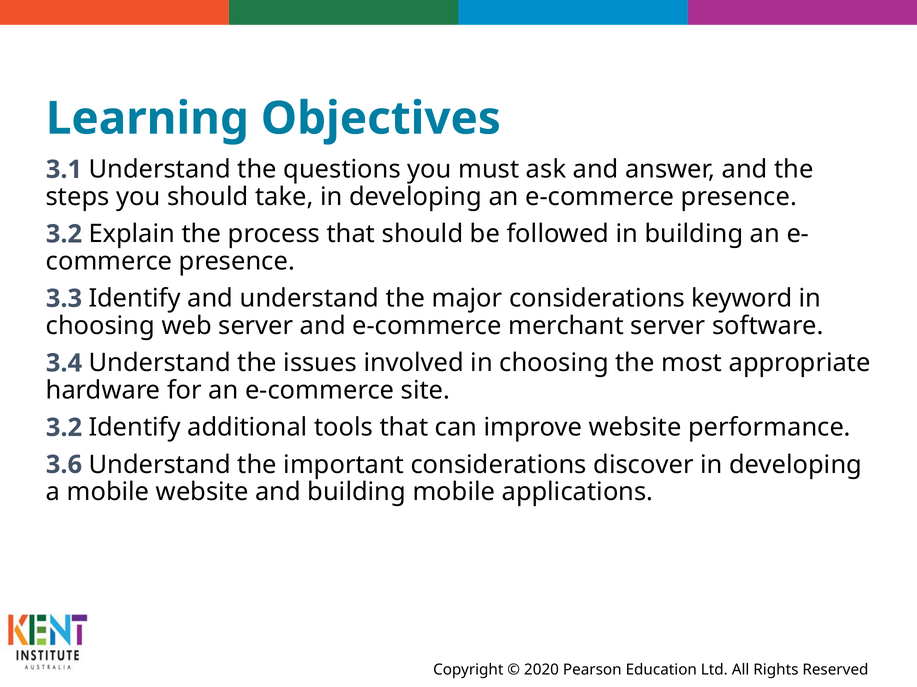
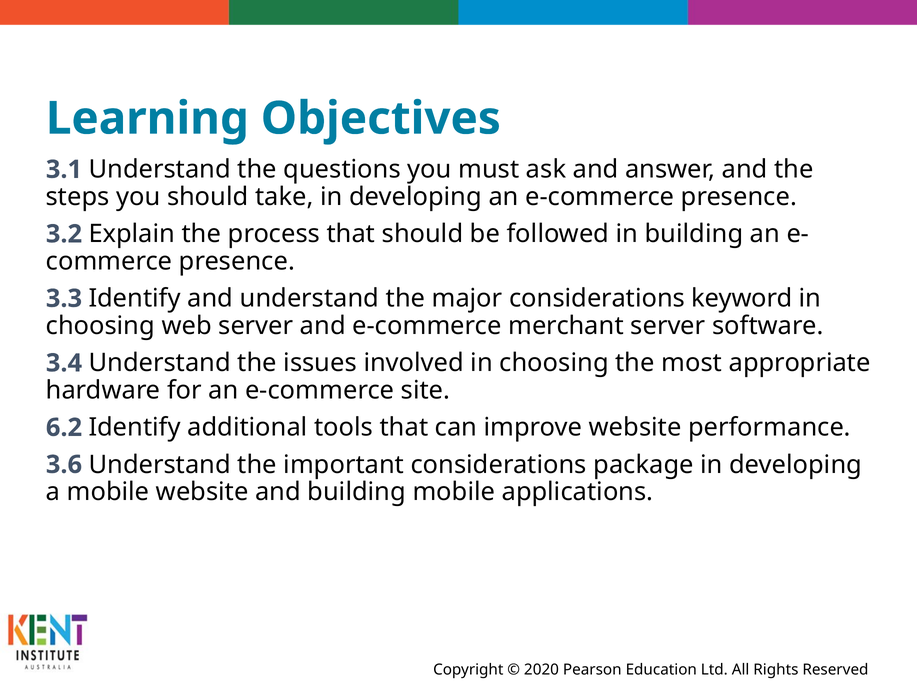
3.2: 3.2 -> 6.2 (64, 428)
discover: discover -> package (643, 465)
